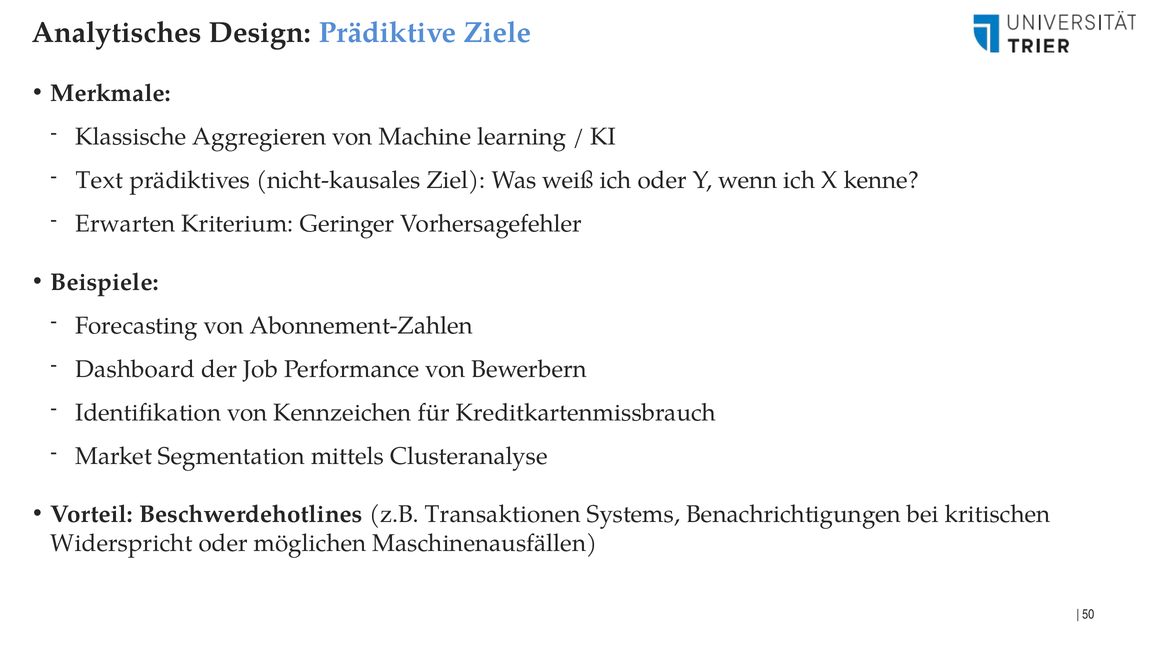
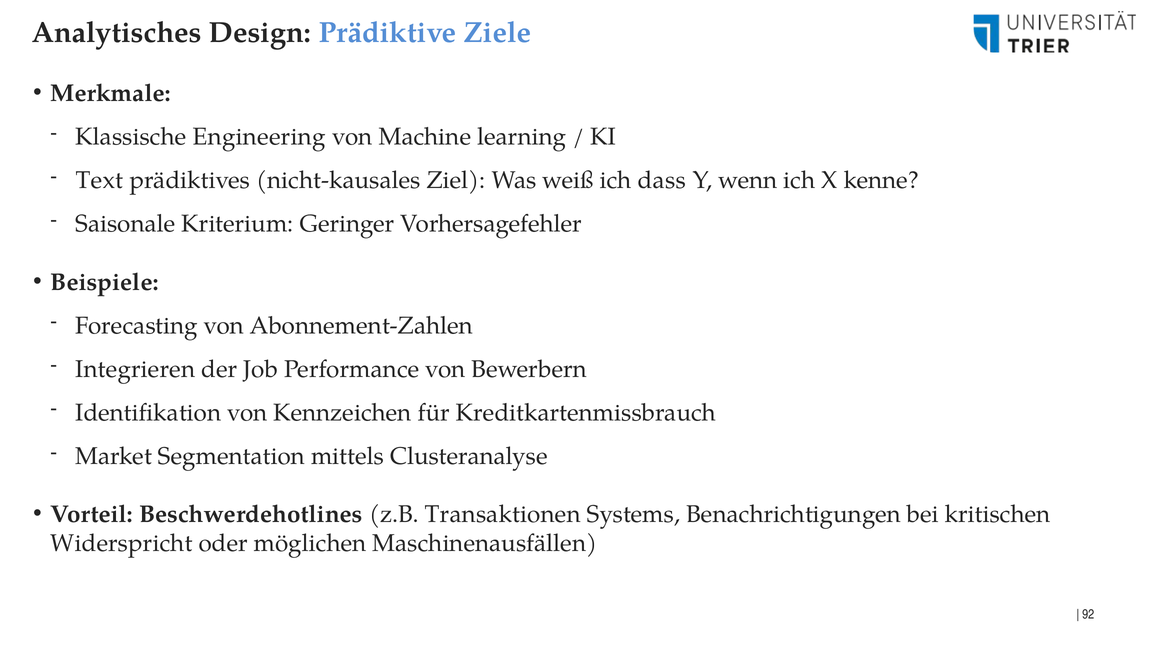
Aggregieren: Aggregieren -> Engineering (259, 137)
ich oder: oder -> dass (662, 180)
Erwarten: Erwarten -> Saisonale (125, 224)
Dashboard: Dashboard -> Integrieren (135, 369)
50: 50 -> 92 (1088, 615)
